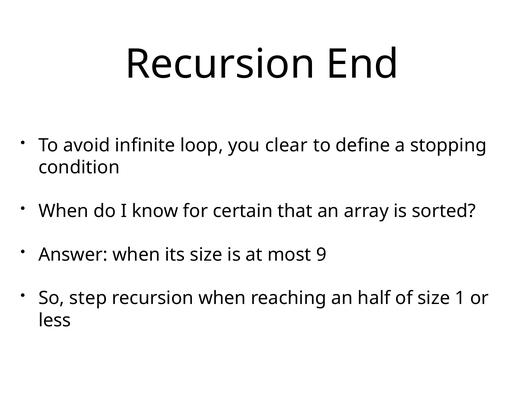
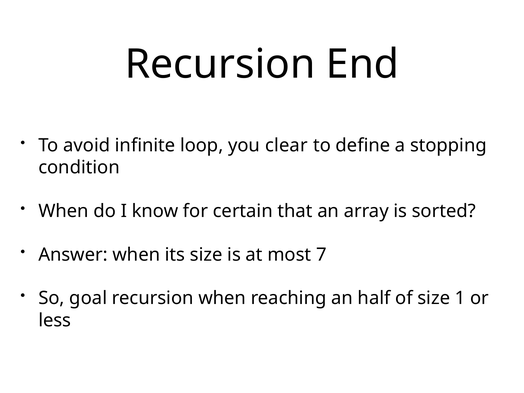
9: 9 -> 7 (321, 255)
step: step -> goal (88, 298)
